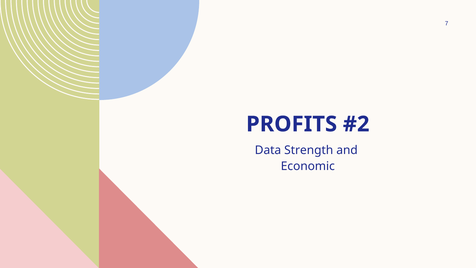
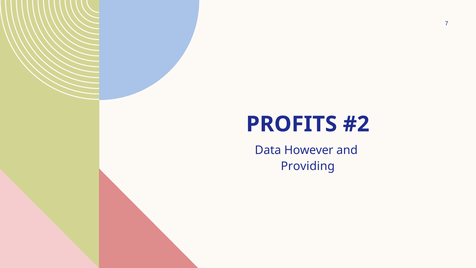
Strength: Strength -> However (309, 150)
Economic: Economic -> Providing (308, 166)
